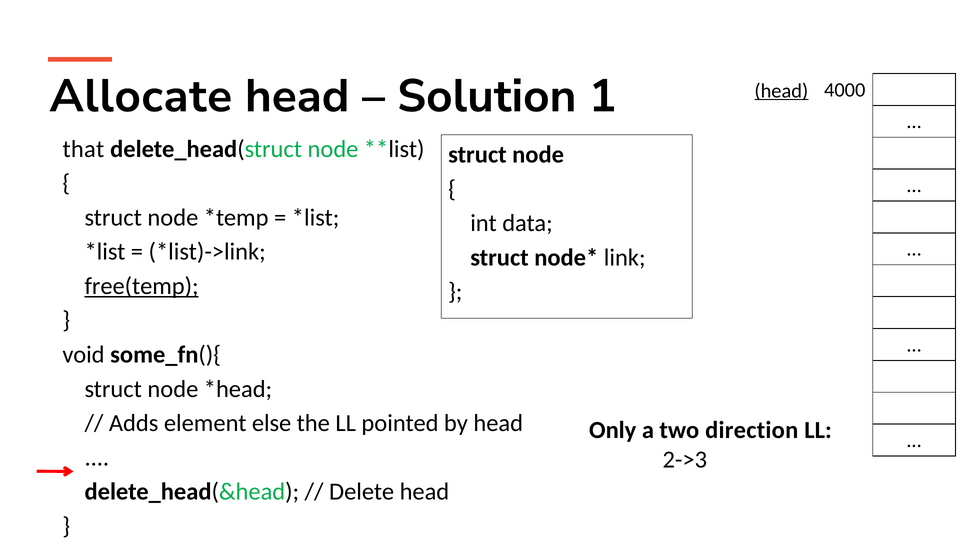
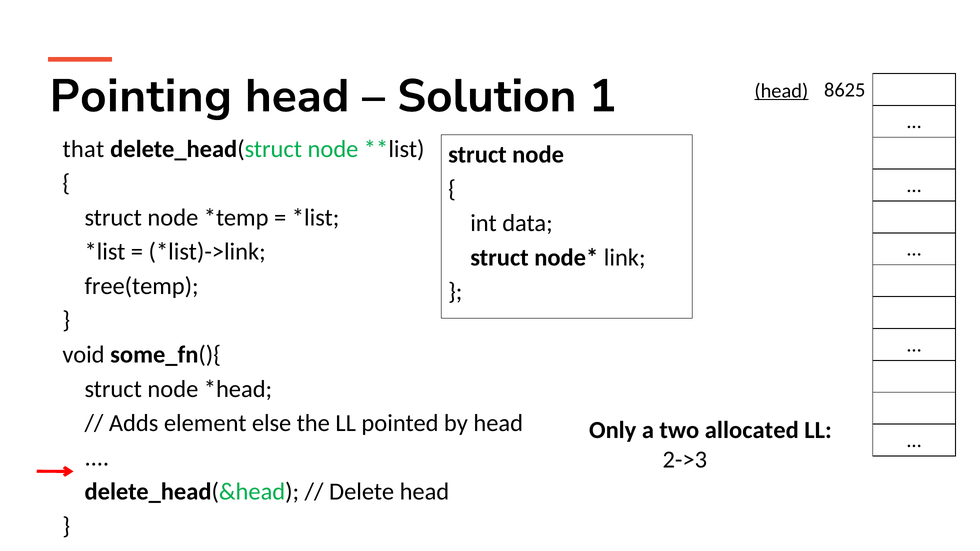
Allocate: Allocate -> Pointing (141, 96)
4000: 4000 -> 8625 (845, 90)
free(temp underline: present -> none (142, 286)
direction: direction -> allocated (752, 430)
